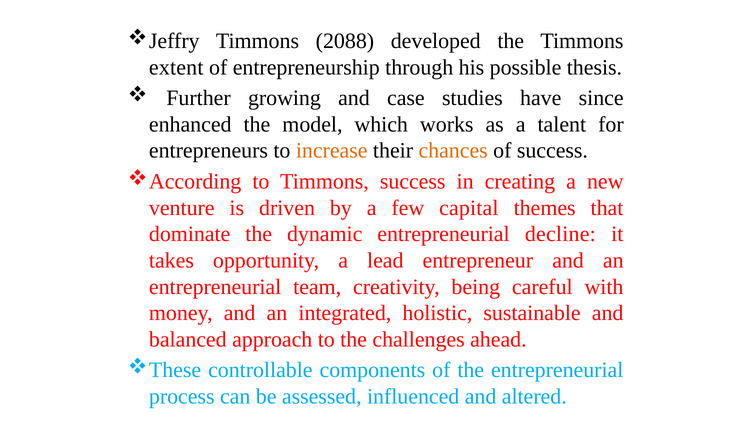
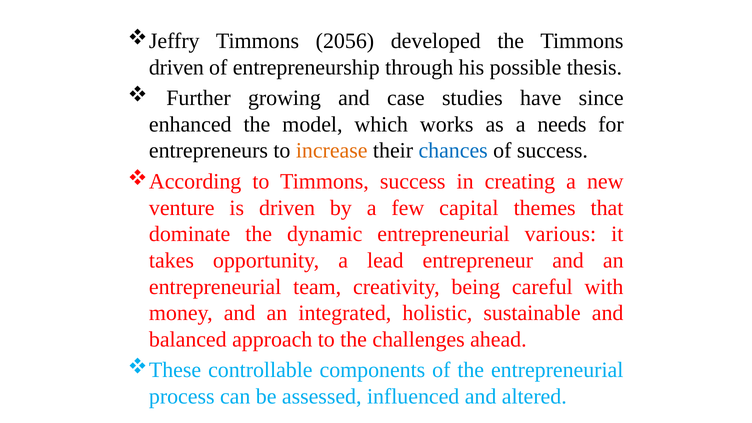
2088: 2088 -> 2056 (345, 41)
extent: extent -> driven (176, 67)
talent: talent -> needs (562, 124)
chances colour: orange -> blue (453, 151)
decline: decline -> various (560, 234)
